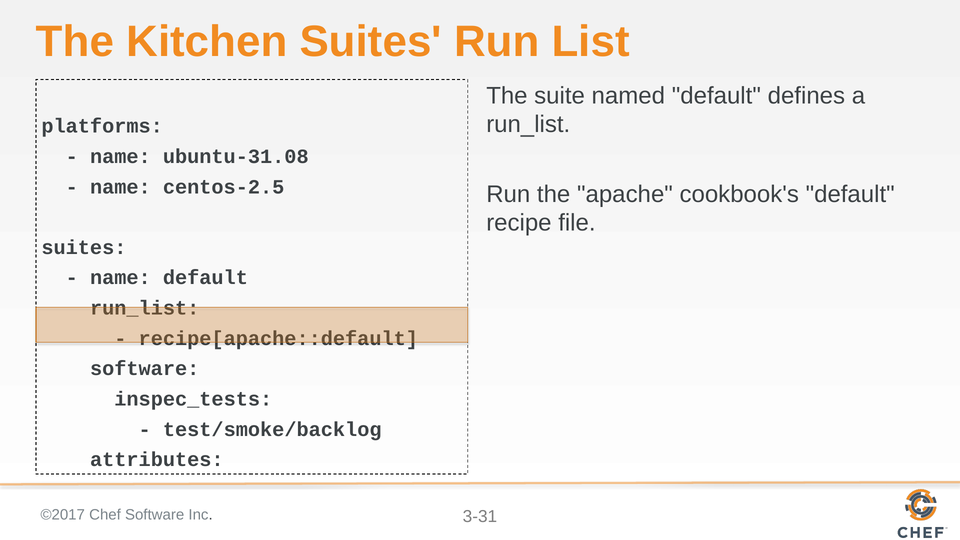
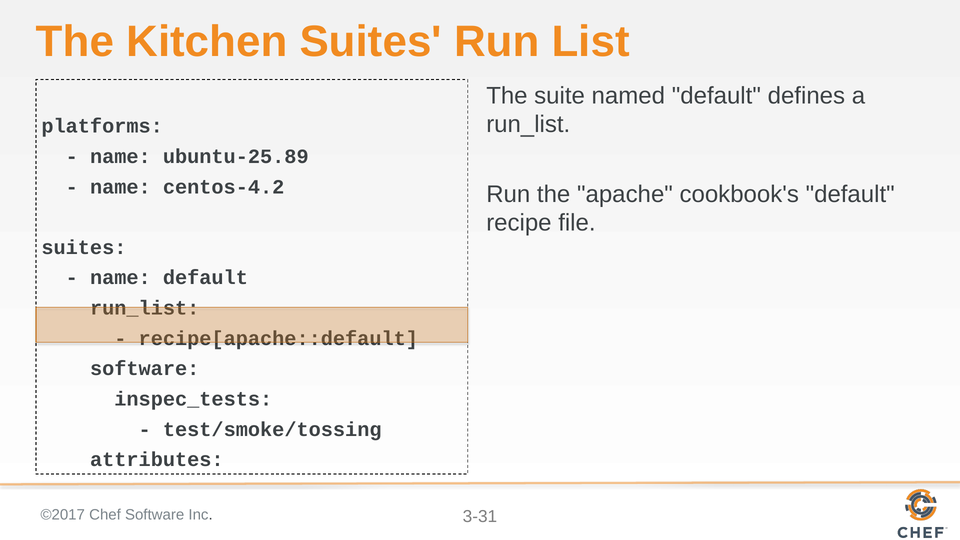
ubuntu-31.08: ubuntu-31.08 -> ubuntu-25.89 (236, 157)
centos-2.5: centos-2.5 -> centos-4.2 (224, 187)
test/smoke/backlog: test/smoke/backlog -> test/smoke/tossing (272, 429)
